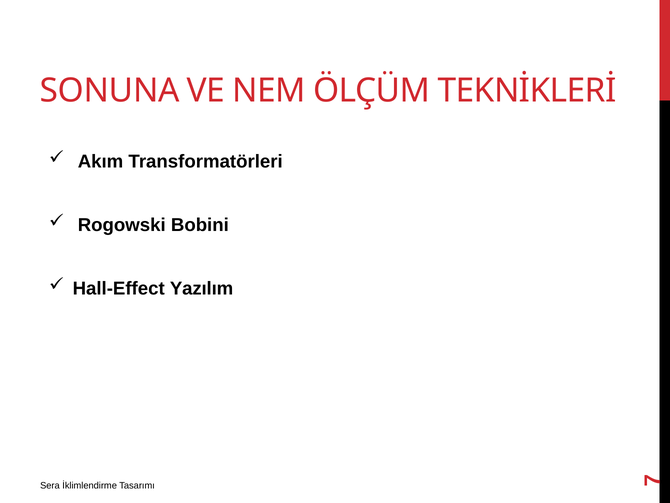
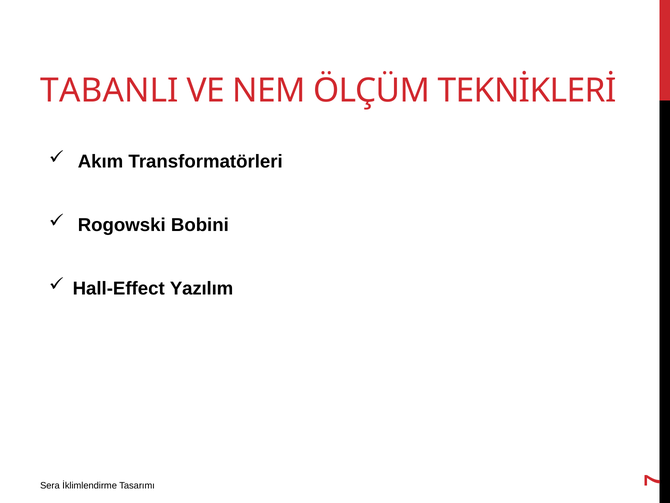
SONUNA: SONUNA -> TABANLI (110, 91)
